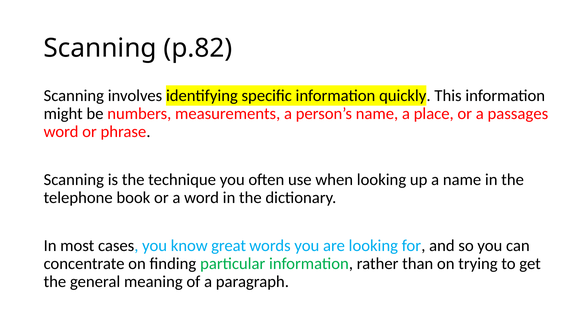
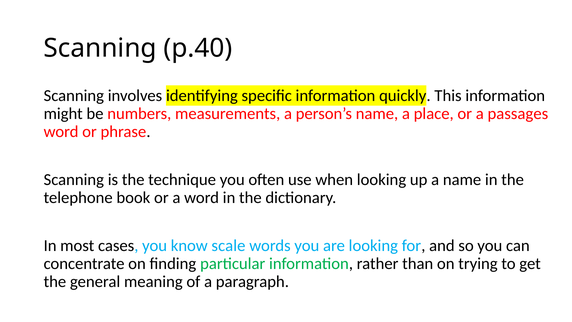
p.82: p.82 -> p.40 (198, 48)
great: great -> scale (228, 246)
